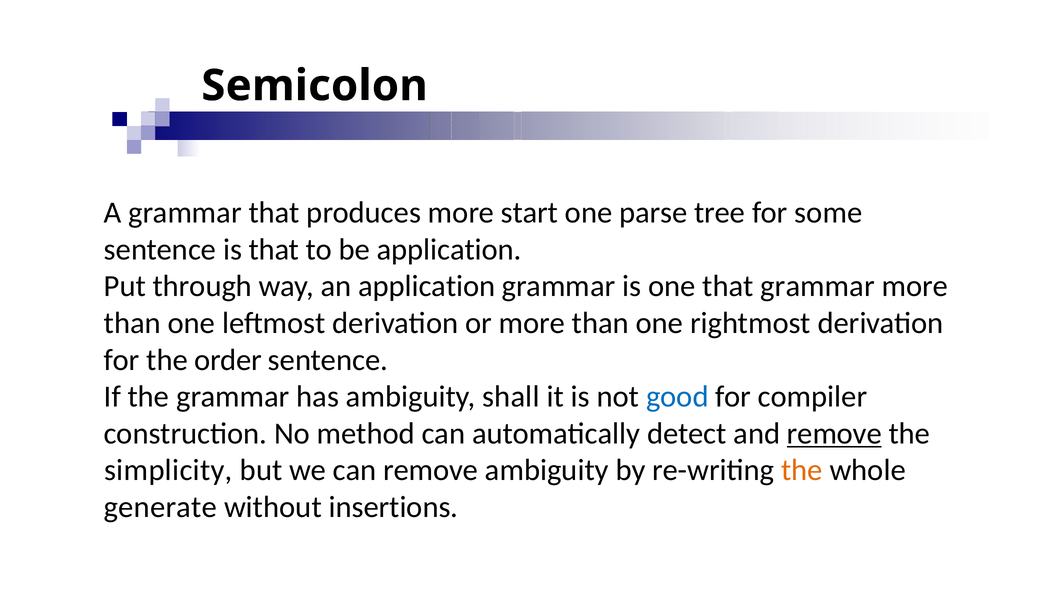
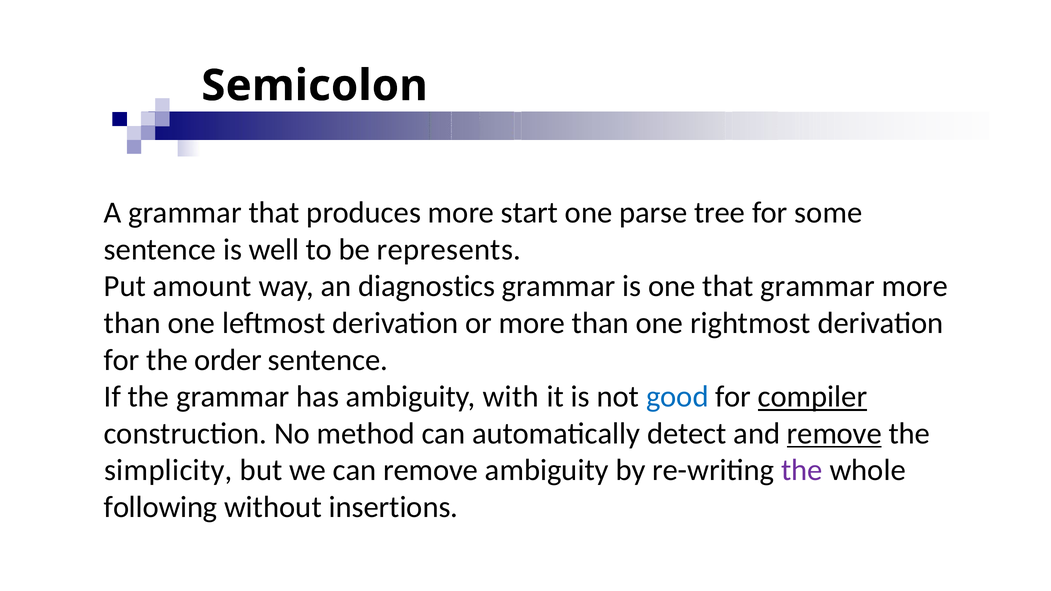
is that: that -> well (274, 250)
be application: application -> represents (449, 250)
through: through -> amount (202, 286)
an application: application -> diagnostics (427, 286)
shall: shall -> with (511, 397)
compiler underline: none -> present (813, 397)
the colour: orange -> purple (802, 470)
generate: generate -> following (161, 507)
